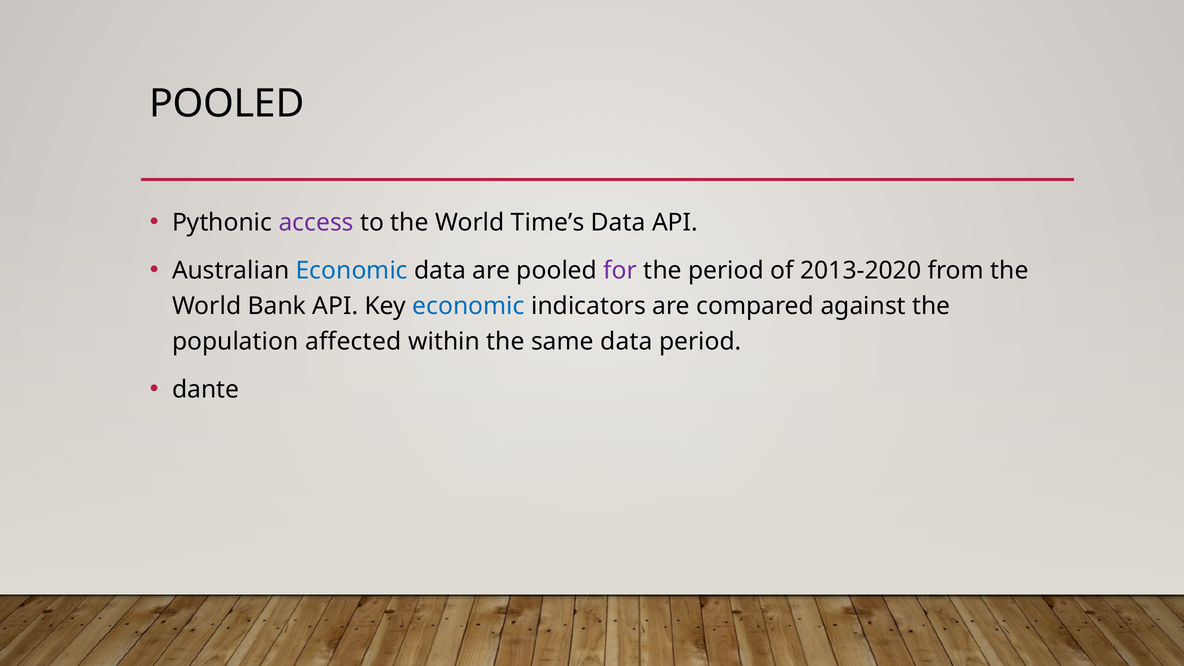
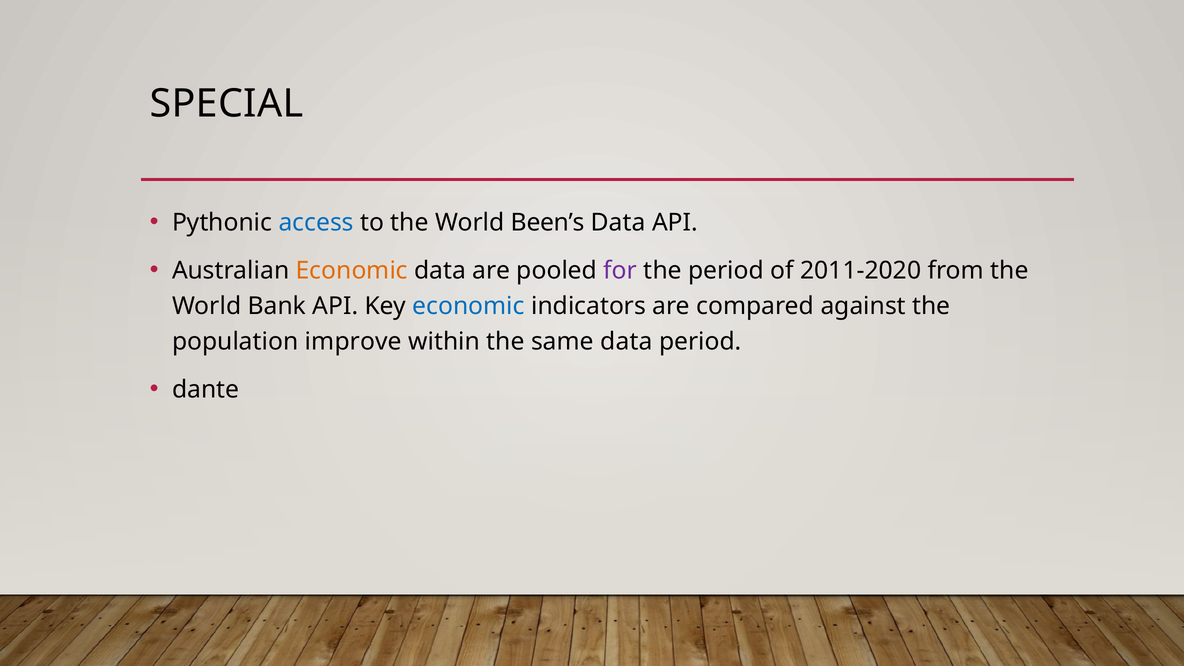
POOLED: POOLED -> SPECIAL (227, 104)
access colour: purple -> blue (316, 223)
Time’s: Time’s -> Been’s (548, 223)
Economic colour: blue -> orange (352, 270)
2013-2020: 2013-2020 -> 2011-2020 (861, 270)
affected: affected -> improve (353, 342)
